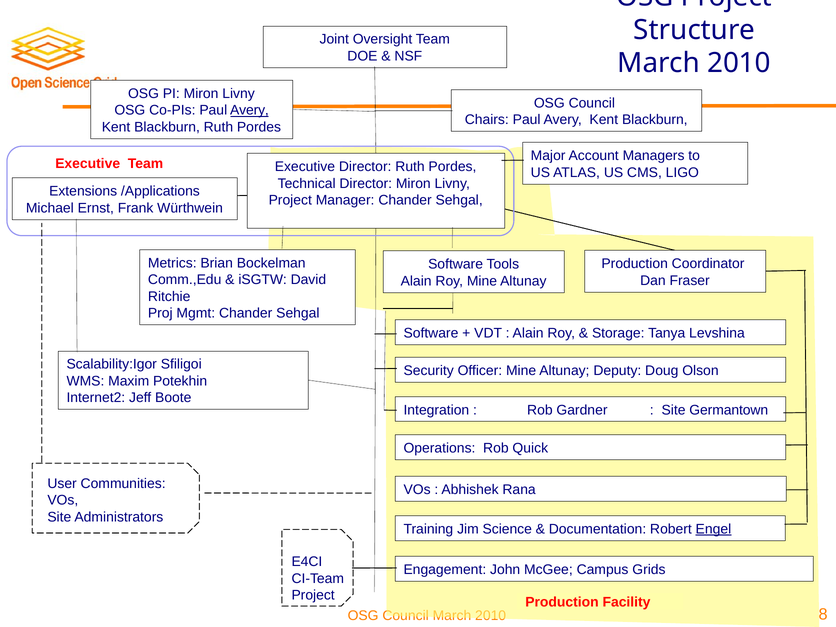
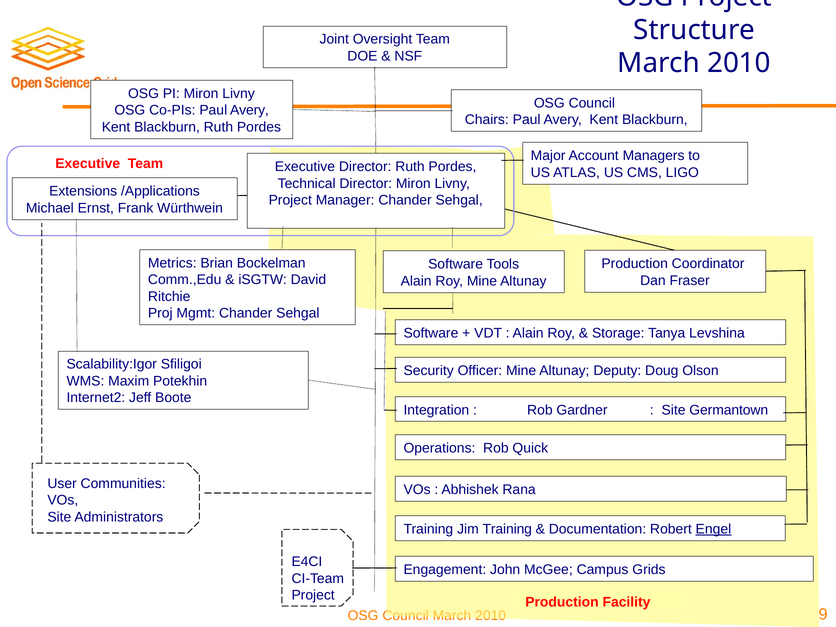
Avery underline: present -> none (249, 110)
Jim Science: Science -> Training (507, 529)
8: 8 -> 9 (823, 614)
